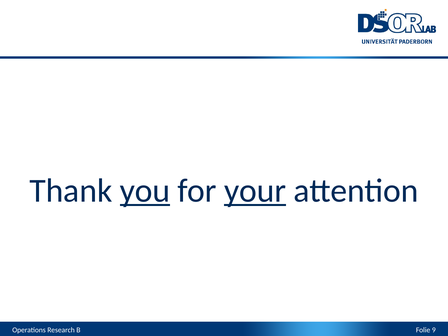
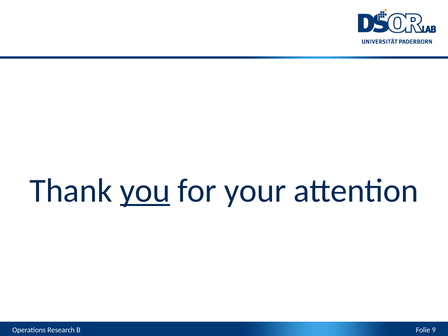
your underline: present -> none (255, 191)
